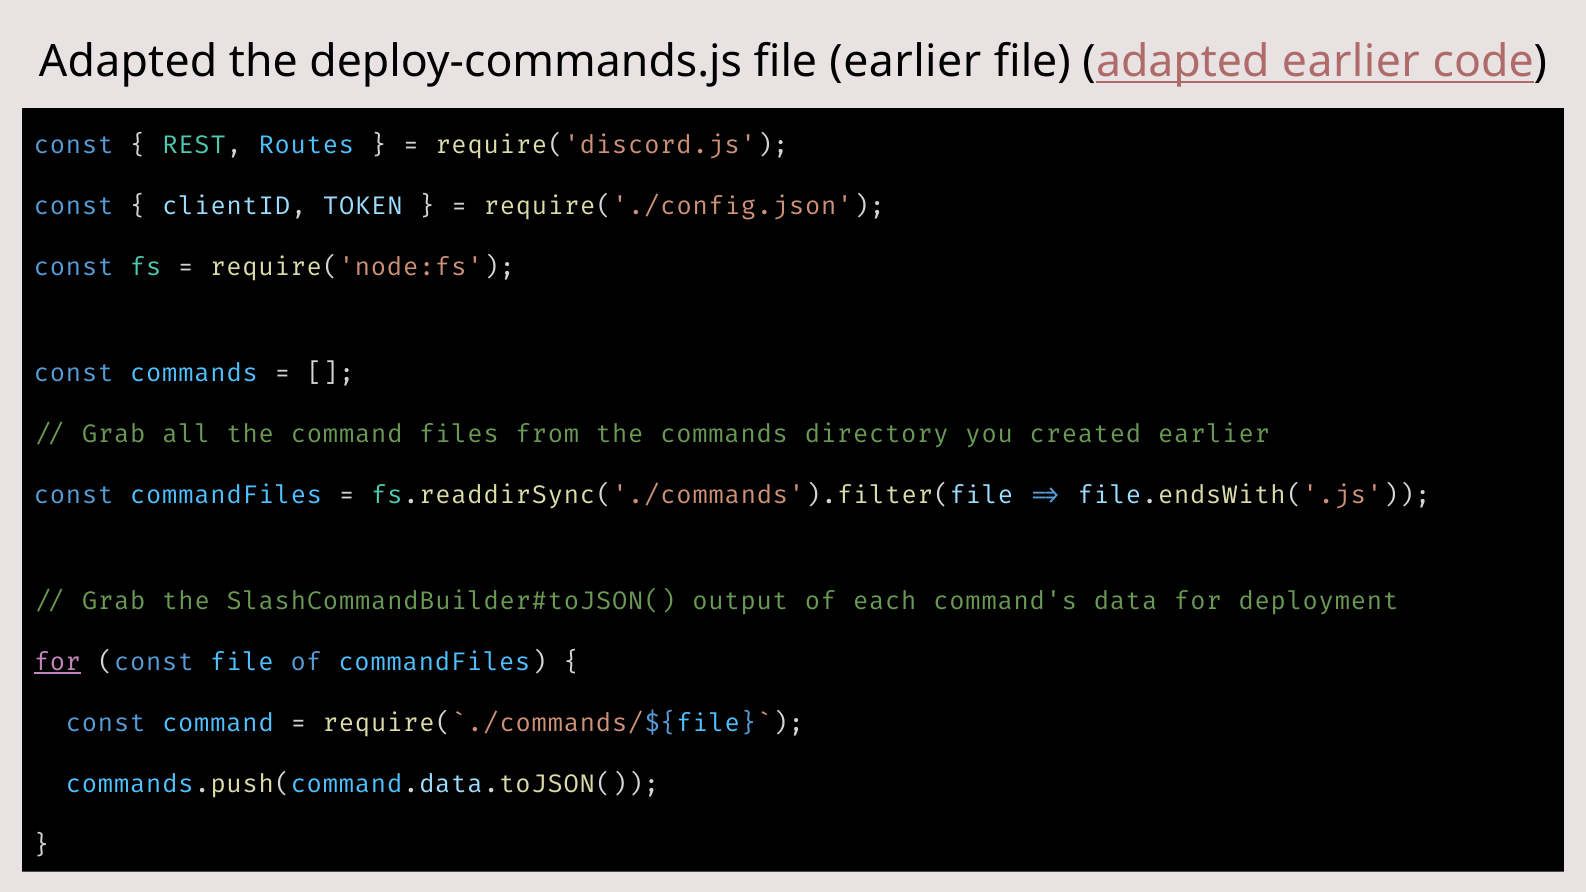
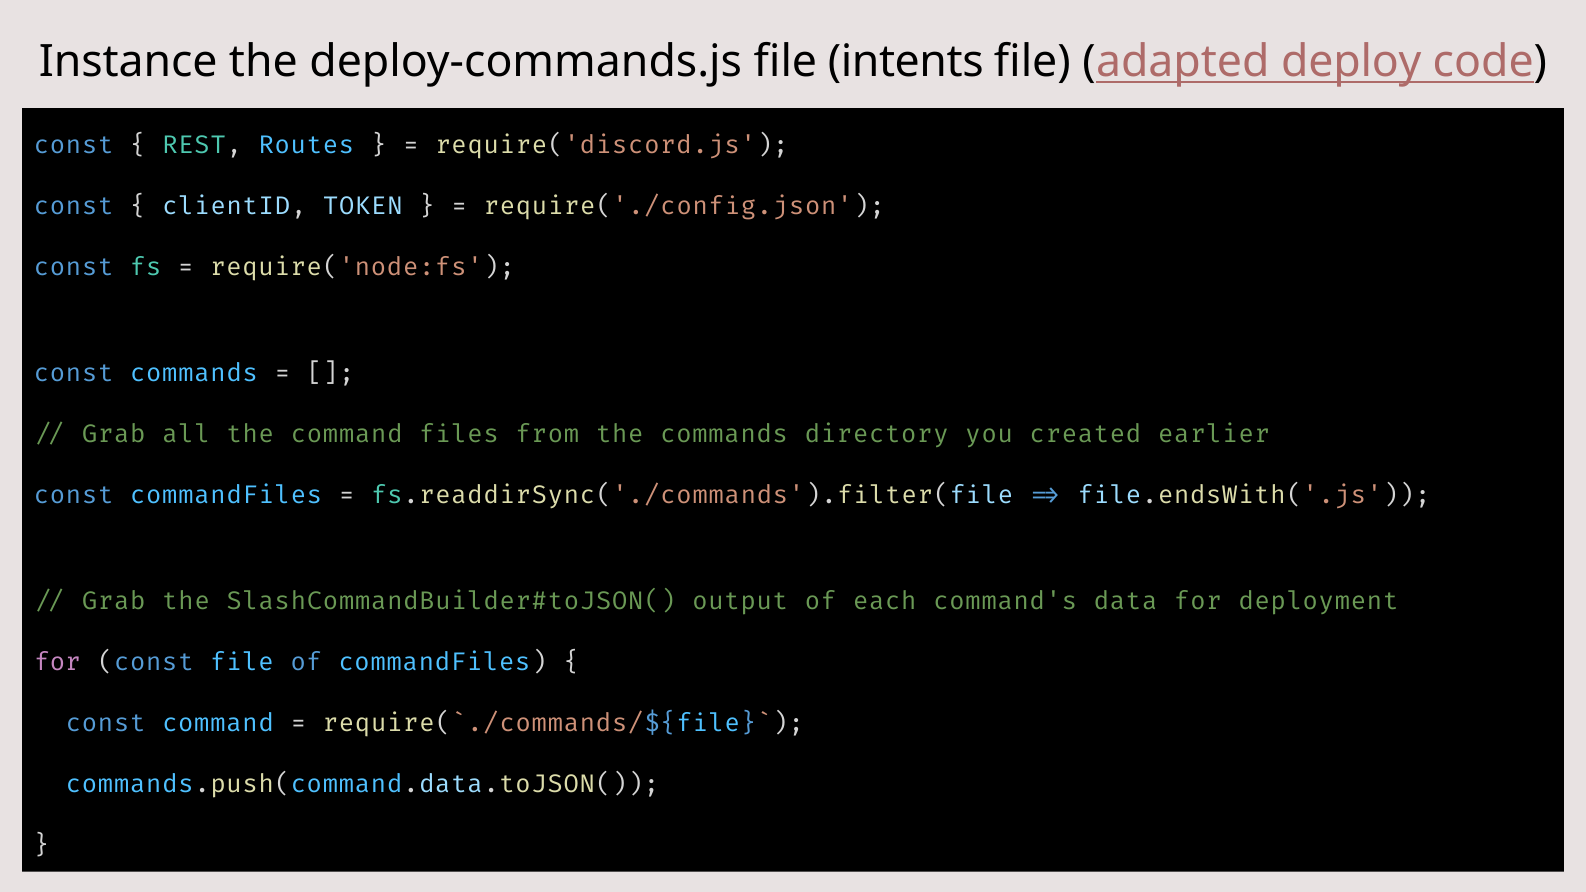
Adapted: Adapted -> Instance (128, 62)
file earlier: earlier -> intents (906, 62)
adapted earlier: earlier -> deploy (1351, 62)
for underline: present -> none (57, 663)
